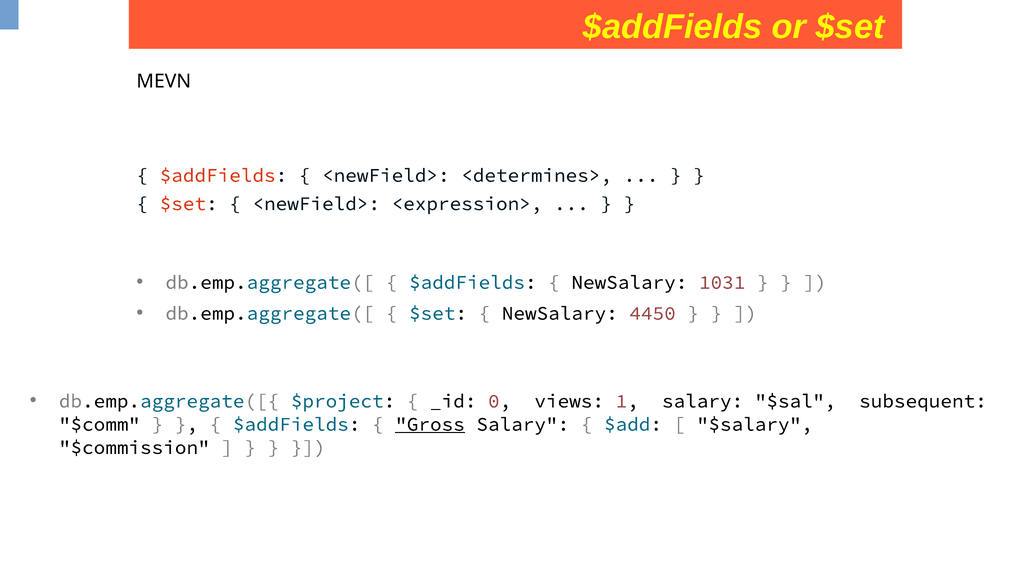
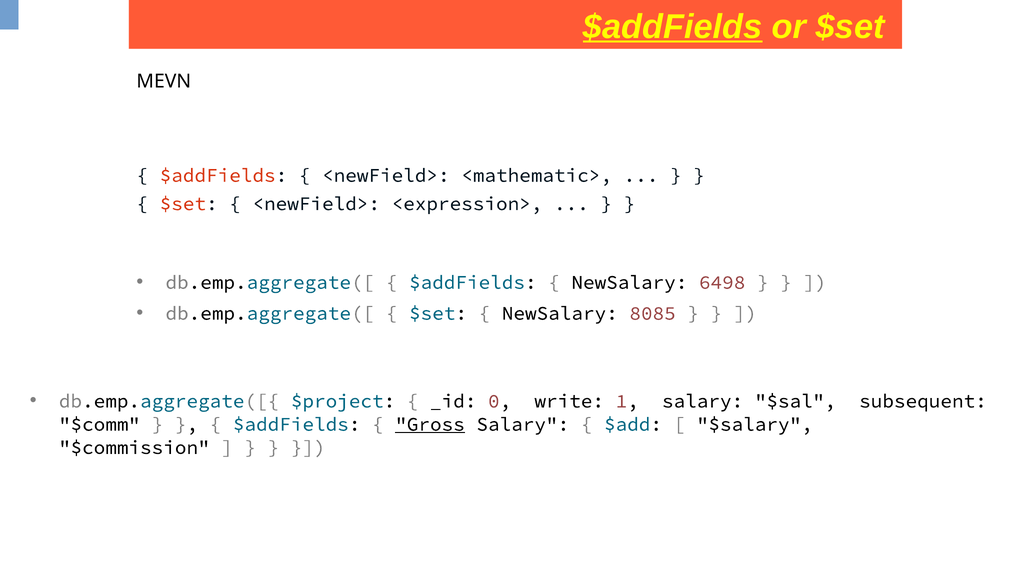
$addFields underline: none -> present (673, 27)
<determines>: <determines> -> <mathematic> (537, 175)
1031: 1031 -> 6498 (722, 282)
4450: 4450 -> 8085 (653, 313)
views: views -> write (569, 401)
